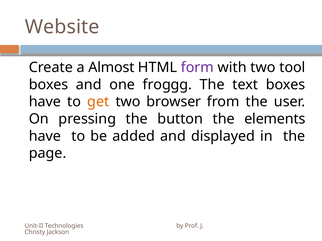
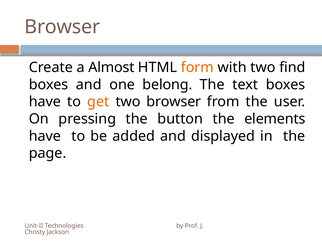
Website: Website -> Browser (62, 27)
form colour: purple -> orange (197, 68)
tool: tool -> find (292, 68)
froggg: froggg -> belong (167, 85)
